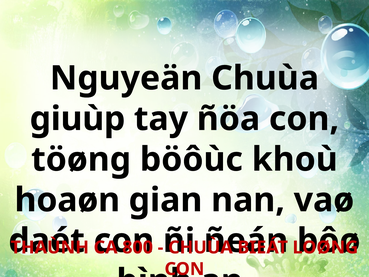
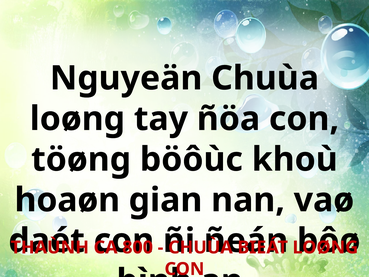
giuùp: giuùp -> loøng (77, 119)
